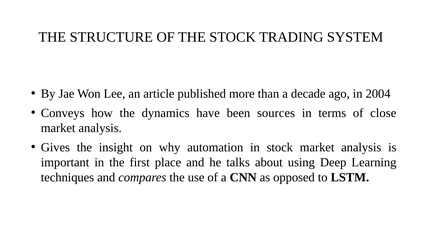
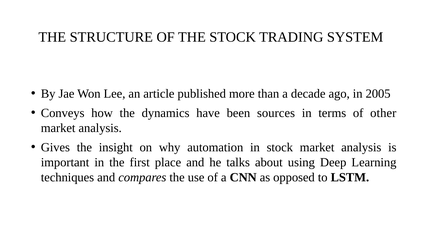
2004: 2004 -> 2005 (378, 93)
close: close -> other (383, 113)
